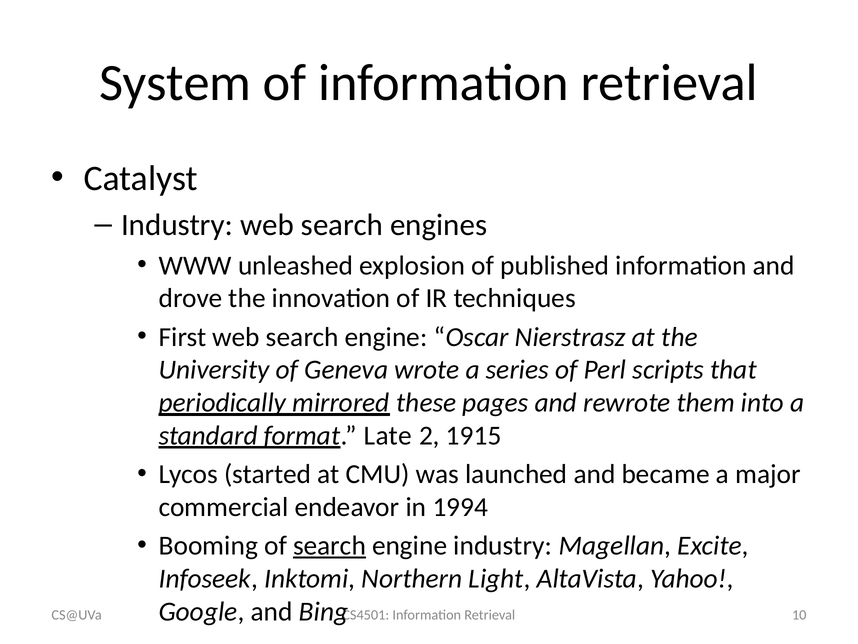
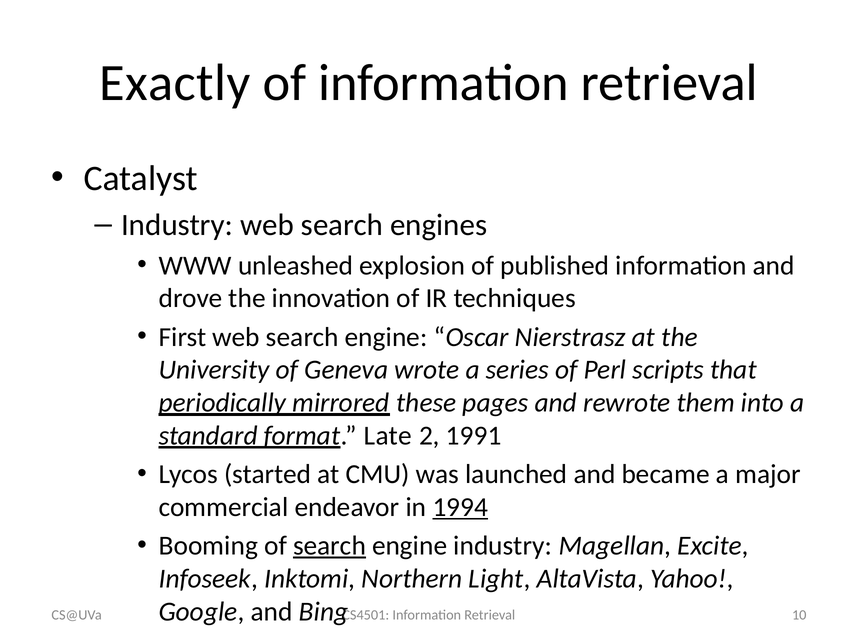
System: System -> Exactly (175, 83)
1915: 1915 -> 1991 (474, 435)
1994 underline: none -> present (460, 507)
